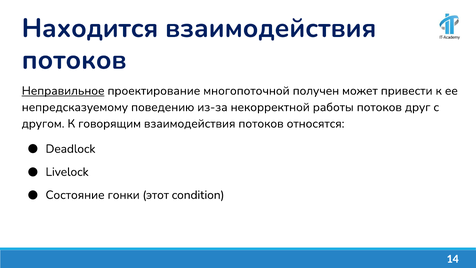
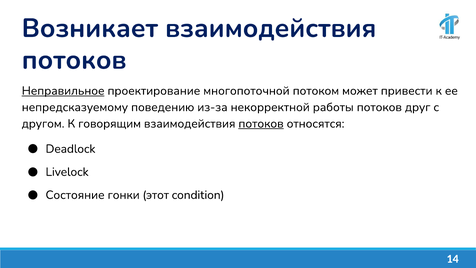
Находится: Находится -> Возникает (90, 28)
получен: получен -> потоком (316, 91)
потоков underline: none -> present (261, 124)
